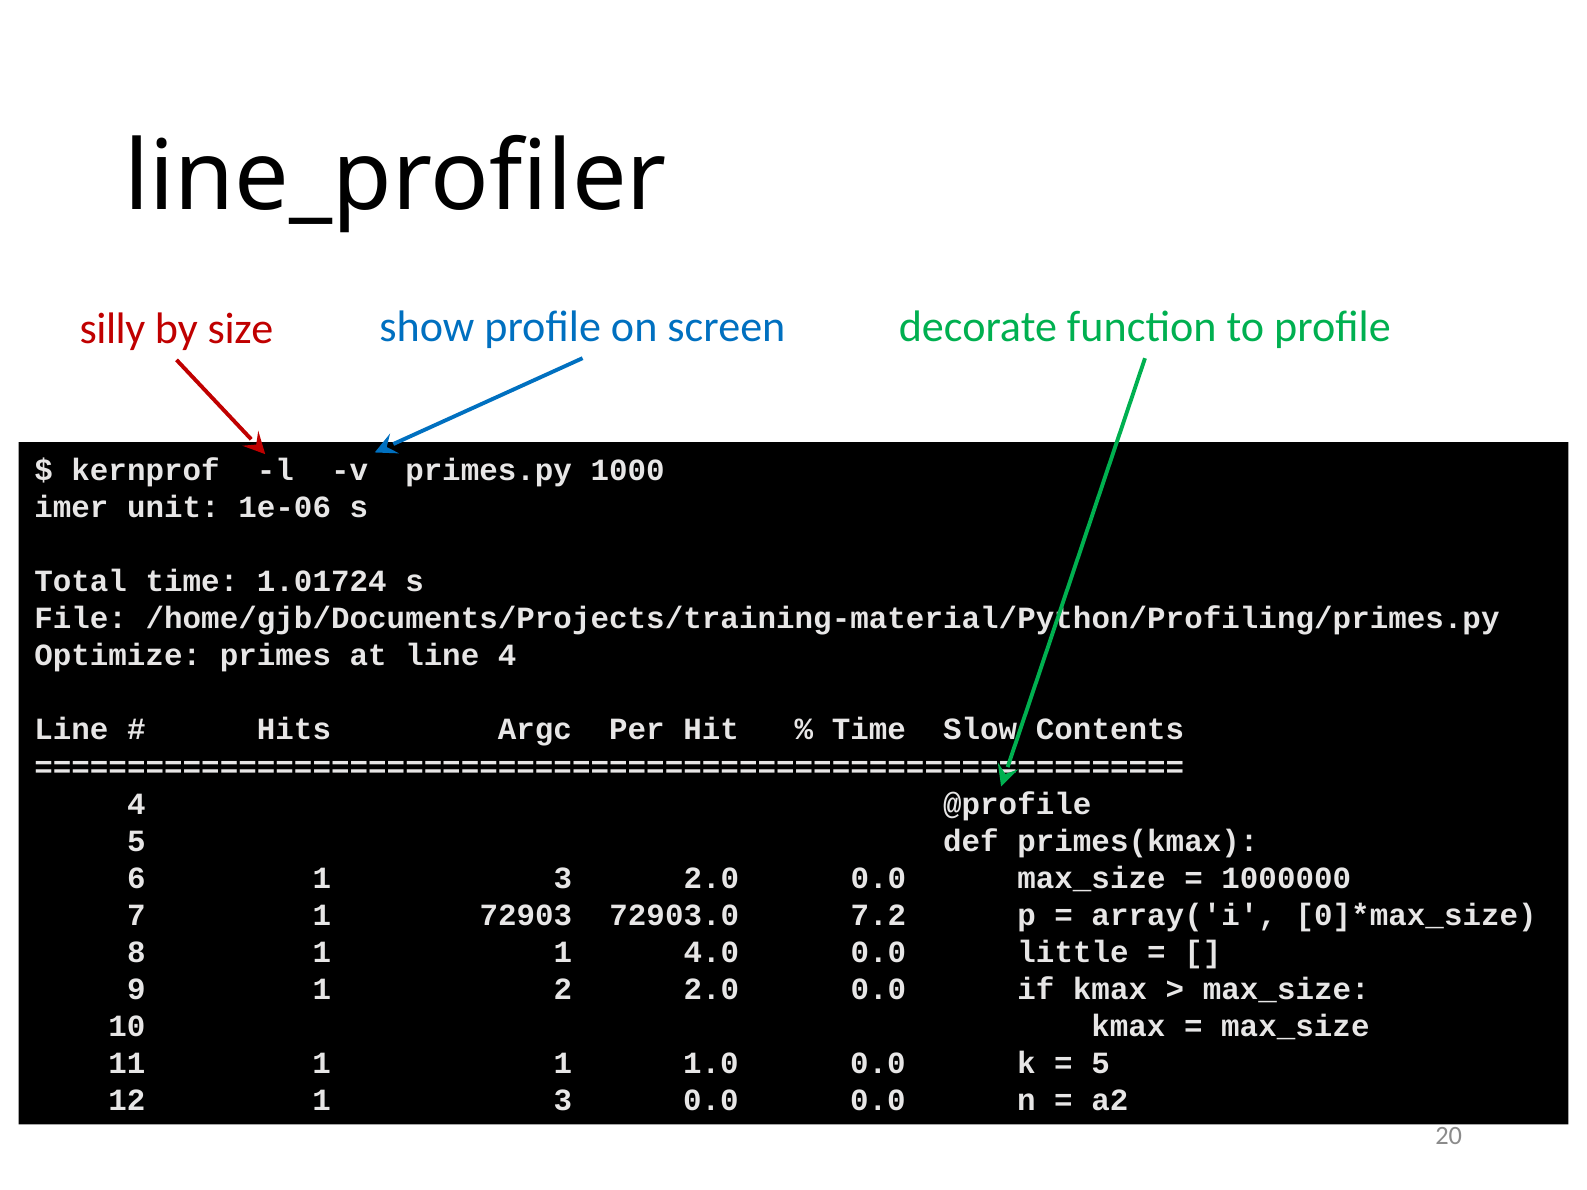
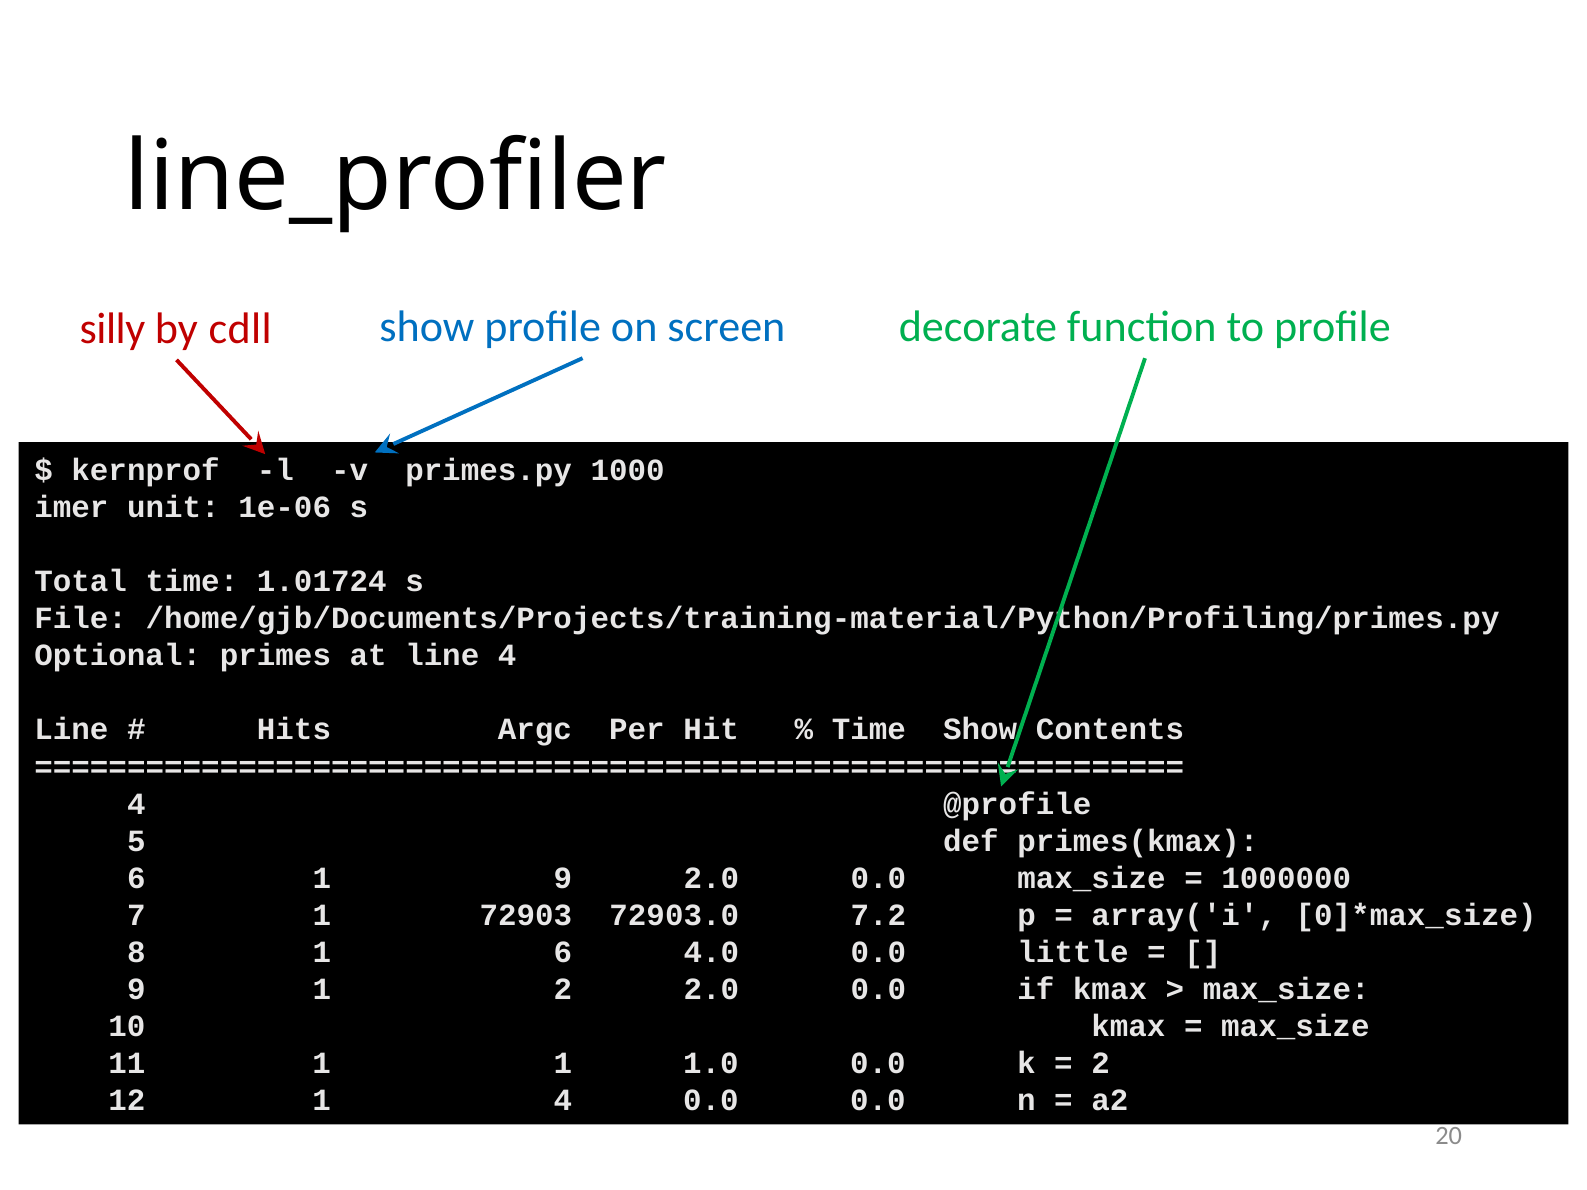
size: size -> cdll (240, 329)
Optimize: Optimize -> Optional (118, 656)
Time Slow: Slow -> Show (980, 730)
6 1 3: 3 -> 9 (563, 878)
8 1 1: 1 -> 6 (563, 952)
5: 5 -> 2 (1101, 1063)
12 1 3: 3 -> 4 (563, 1100)
